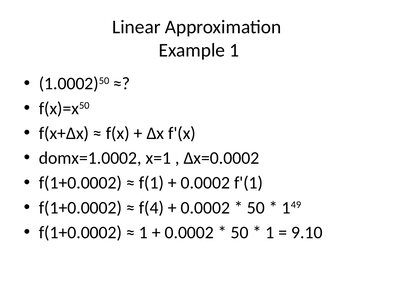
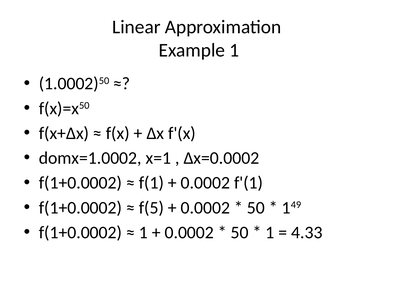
f(4: f(4 -> f(5 (151, 207)
9.10: 9.10 -> 4.33 (307, 232)
